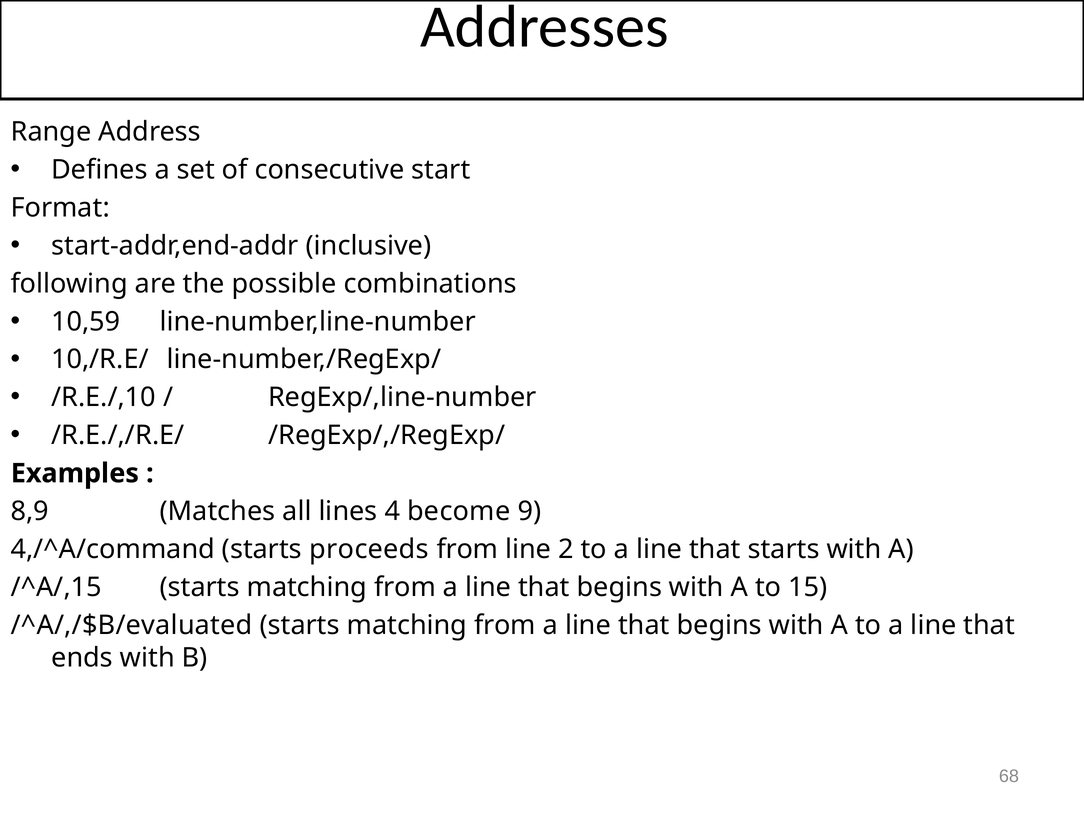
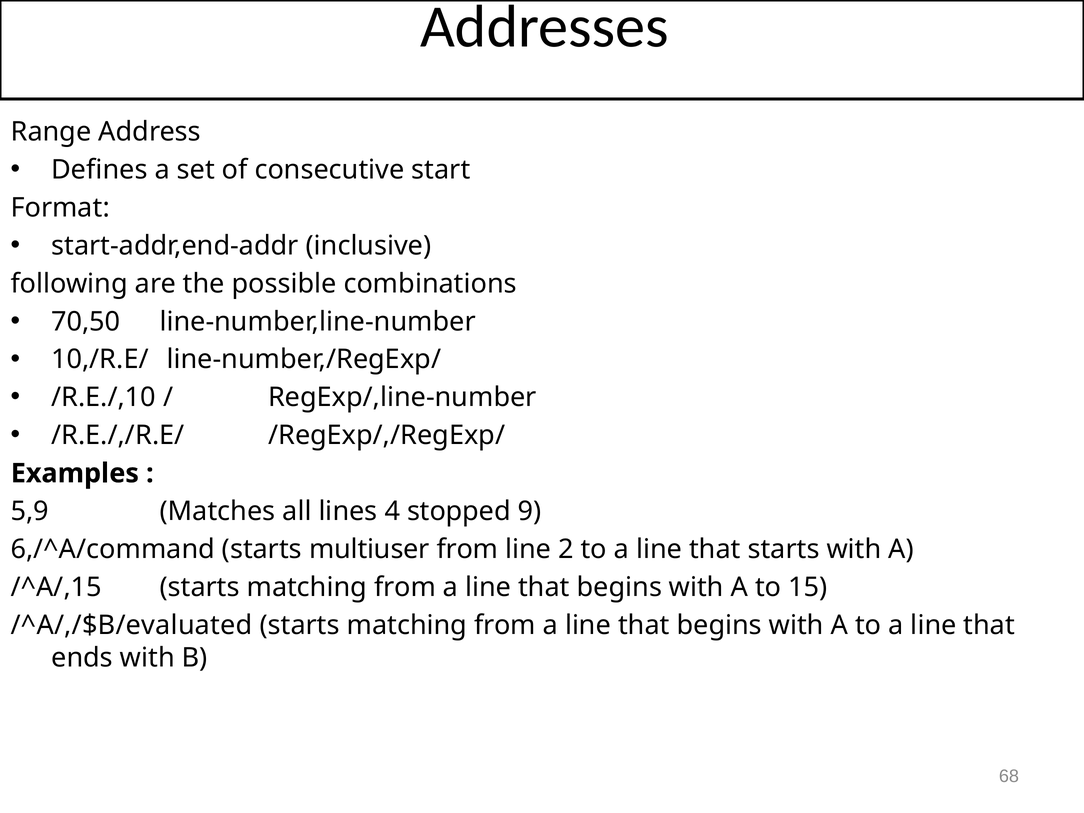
10,59: 10,59 -> 70,50 (86, 322)
8,9: 8,9 -> 5,9 (30, 511)
become: become -> stopped (459, 511)
4,/^A/command: 4,/^A/command -> 6,/^A/command (113, 549)
proceeds: proceeds -> multiuser (369, 549)
